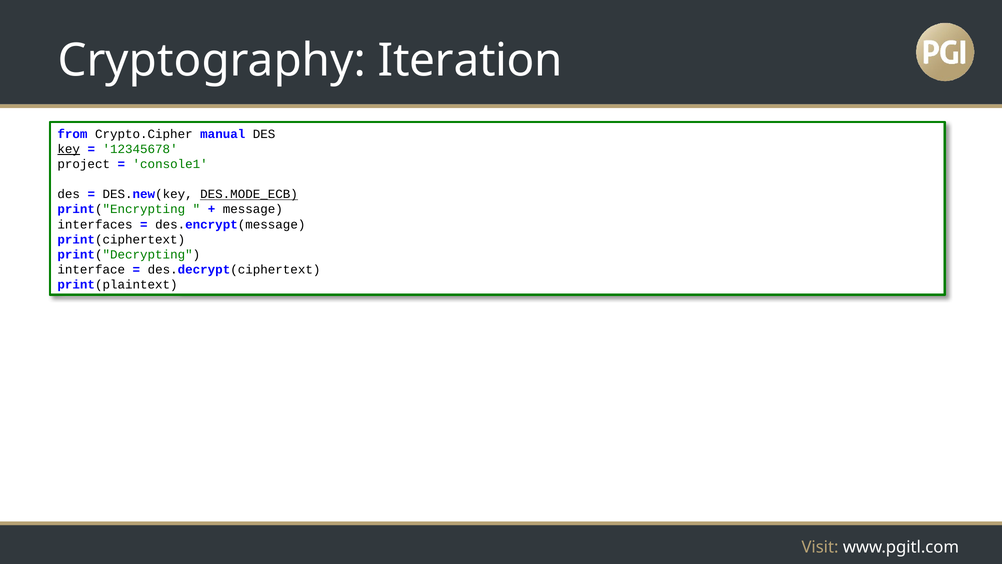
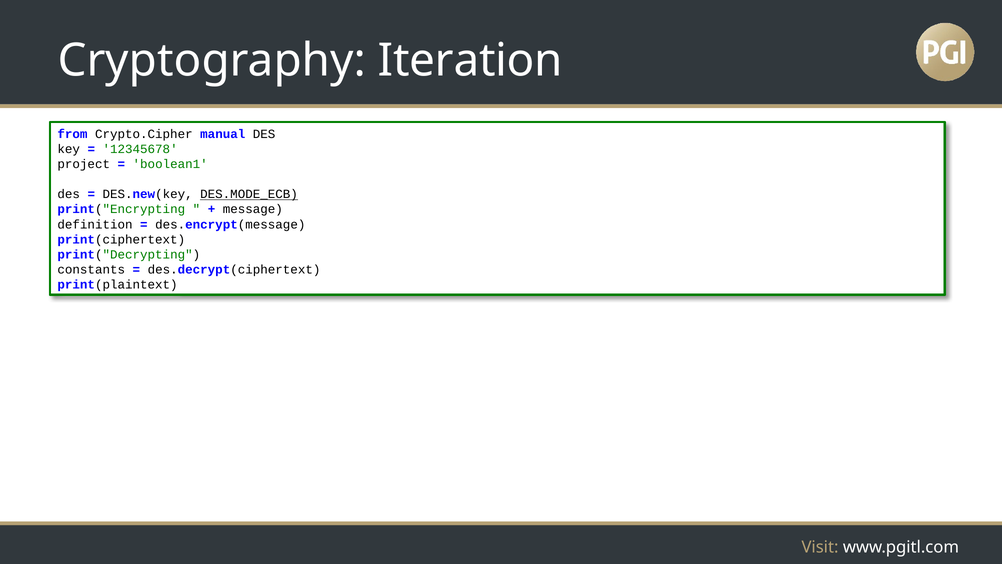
key underline: present -> none (69, 149)
console1: console1 -> boolean1 (170, 164)
interfaces: interfaces -> definition (95, 224)
interface: interface -> constants (91, 269)
